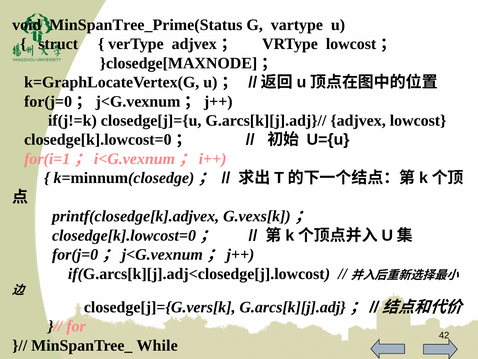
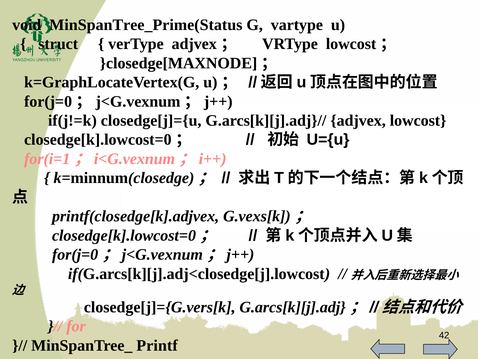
While: While -> Printf (157, 345)
